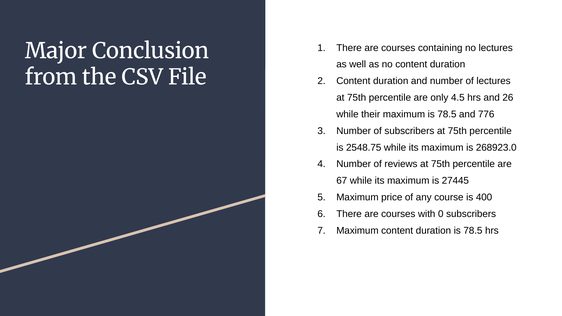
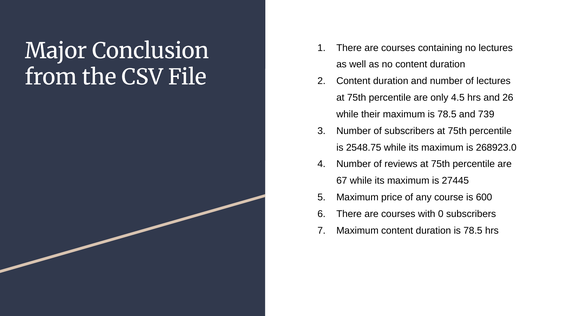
776: 776 -> 739 (486, 114)
400: 400 -> 600 (484, 197)
